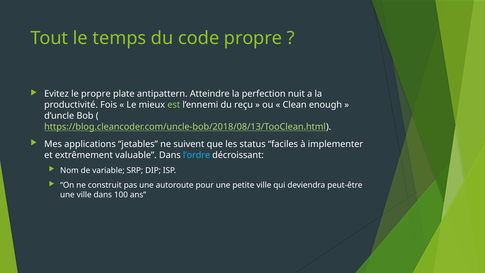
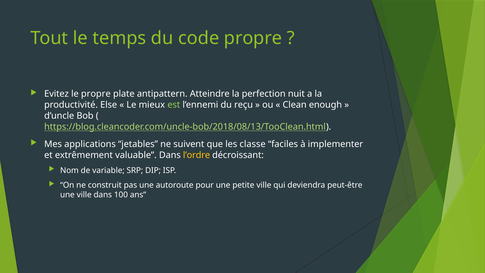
Fois: Fois -> Else (109, 105)
status: status -> classe (253, 144)
l’ordre colour: light blue -> yellow (197, 155)
